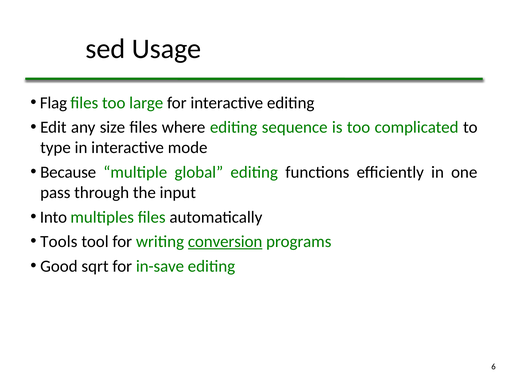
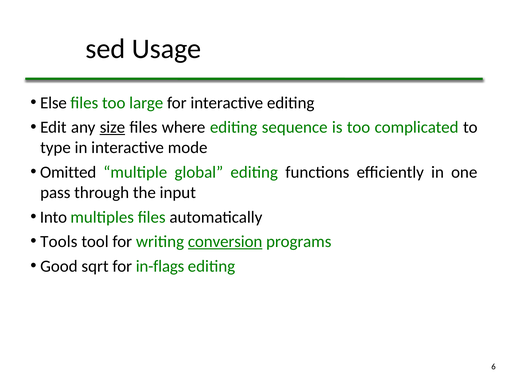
Flag: Flag -> Else (53, 103)
size underline: none -> present (112, 127)
Because: Because -> Omitted (68, 172)
in-save: in-save -> in-flags (160, 266)
